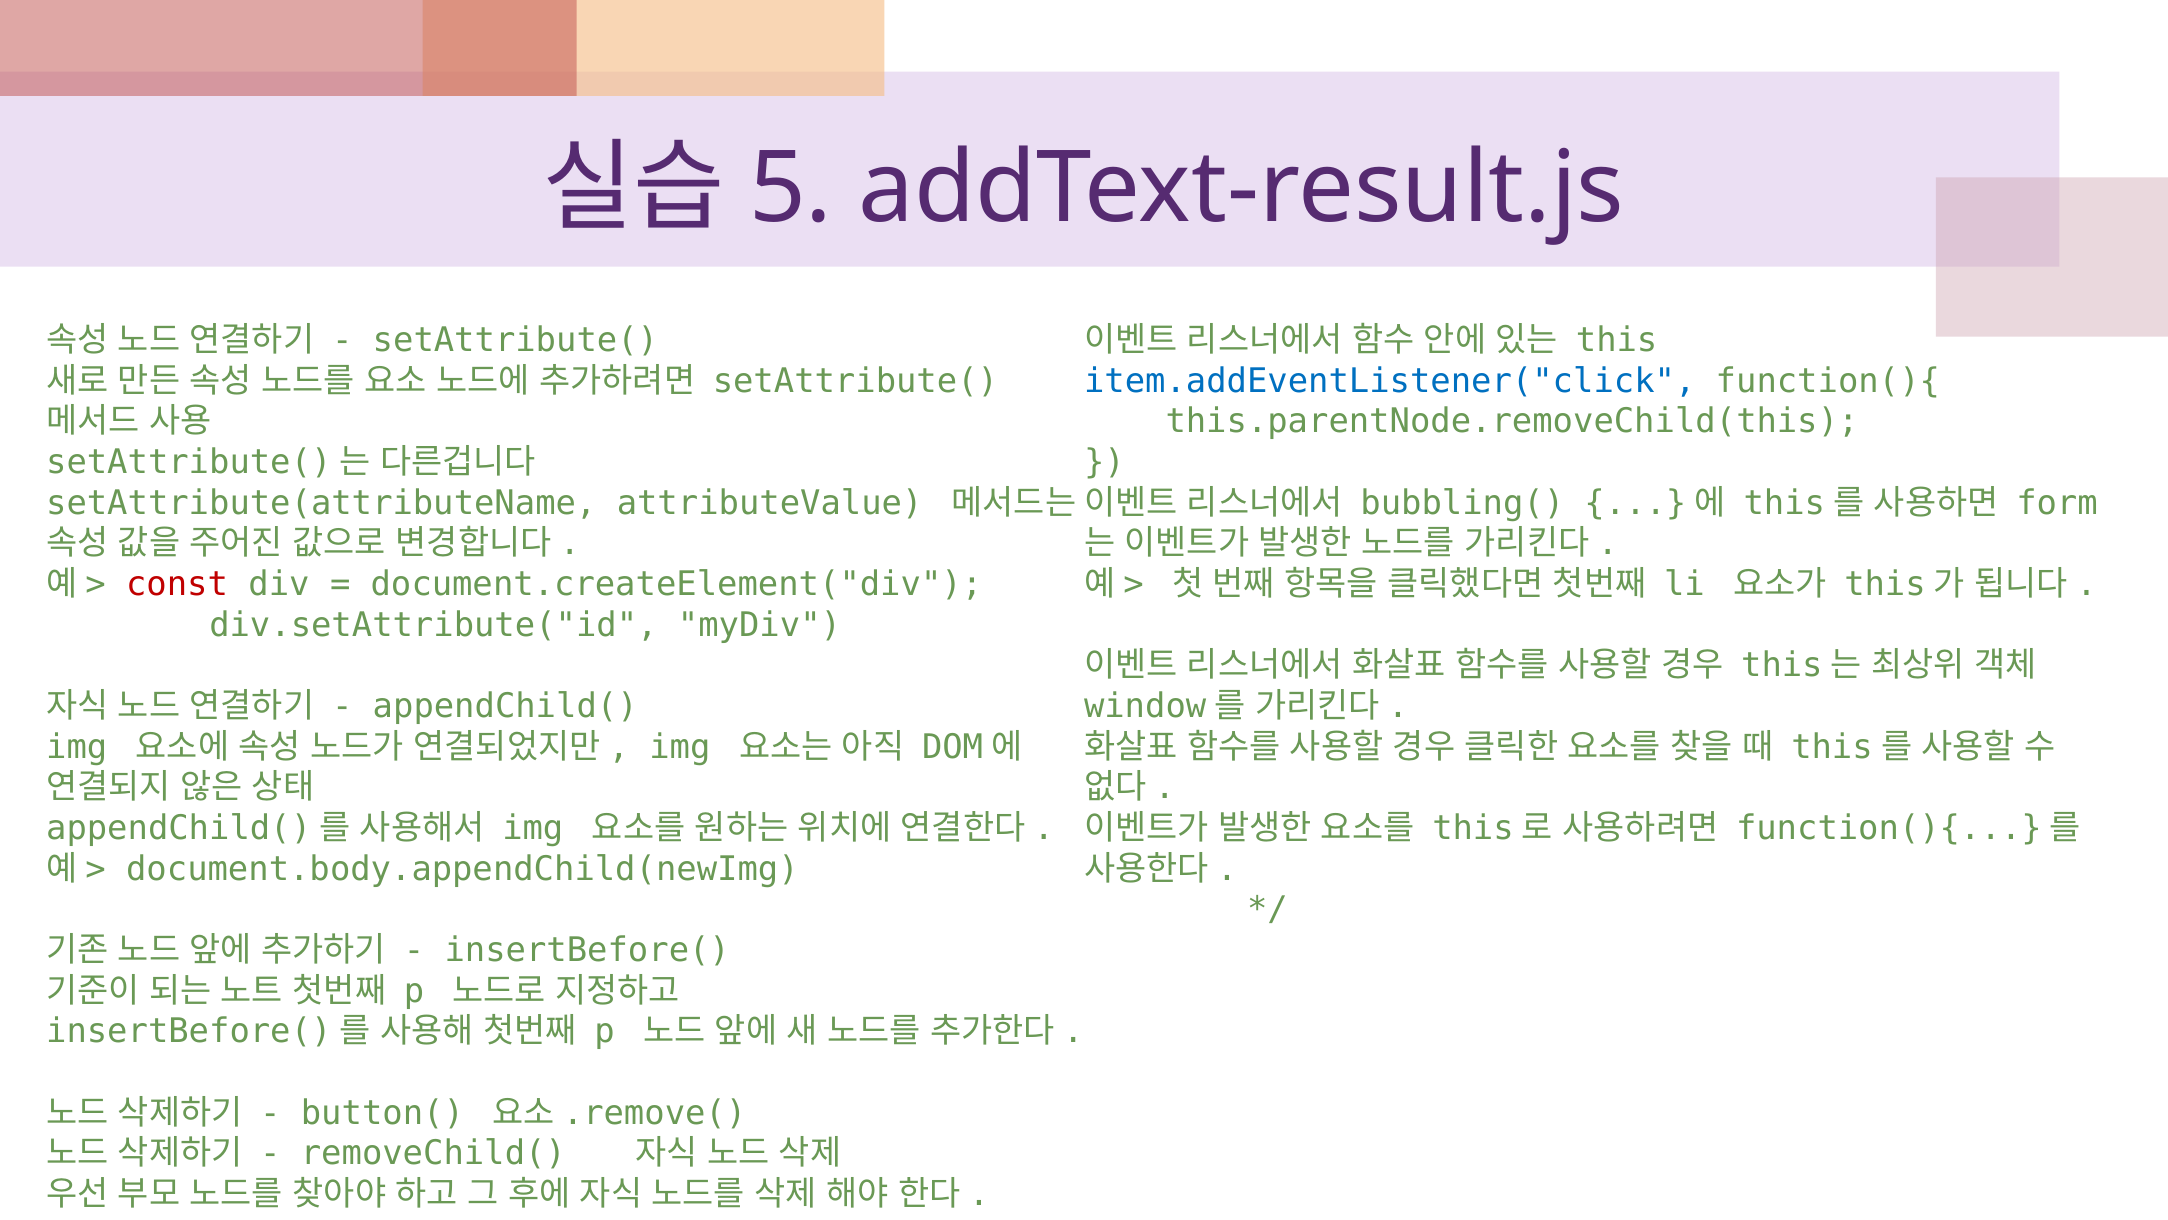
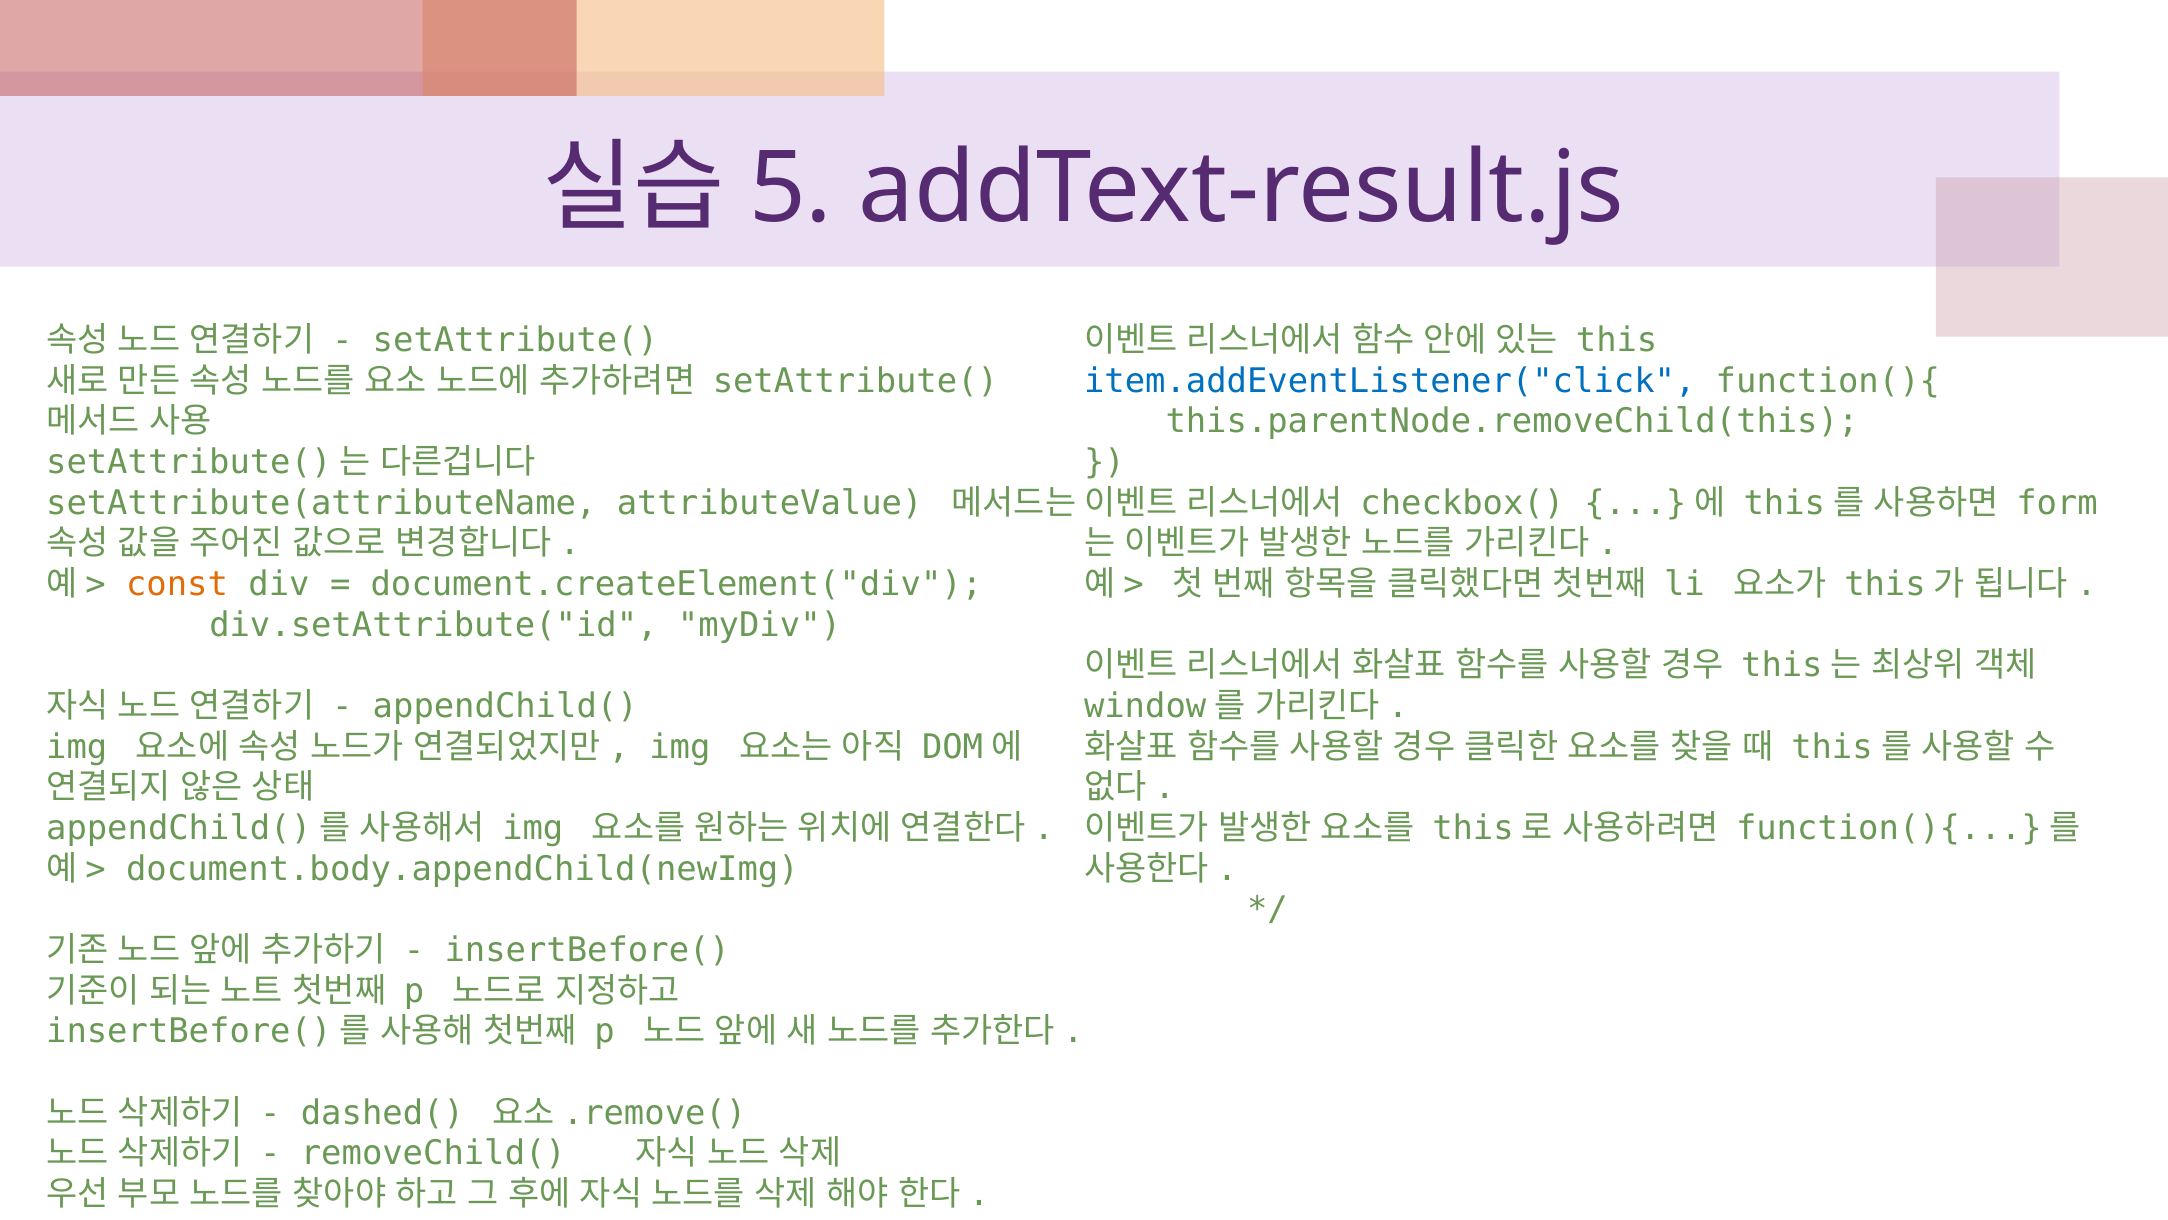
bubbling(: bubbling( -> checkbox( (1462, 503)
const colour: red -> orange (177, 584)
button(: button( -> dashed( (382, 1112)
